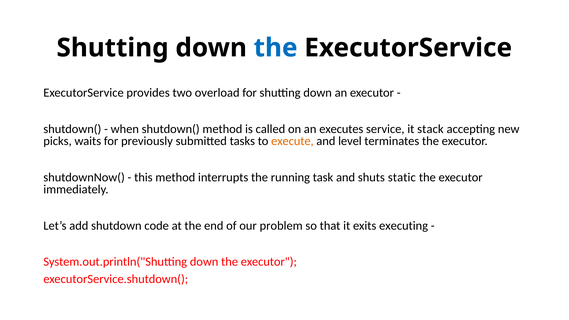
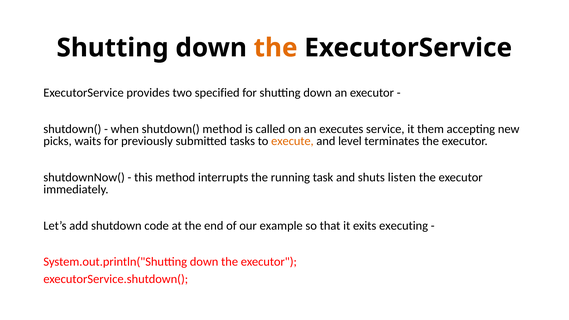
the colour: blue -> orange (276, 48)
overload: overload -> specified (217, 93)
stack: stack -> them (431, 129)
static: static -> listen (402, 177)
problem: problem -> example (281, 226)
